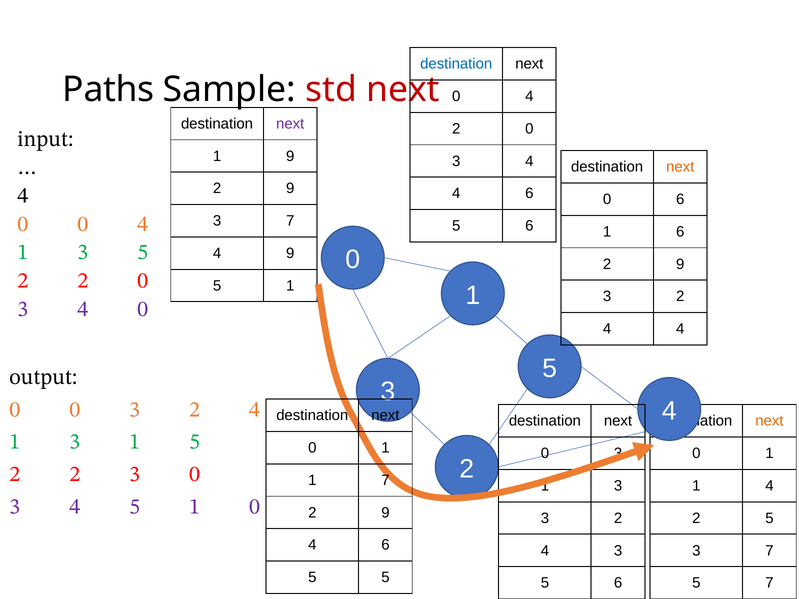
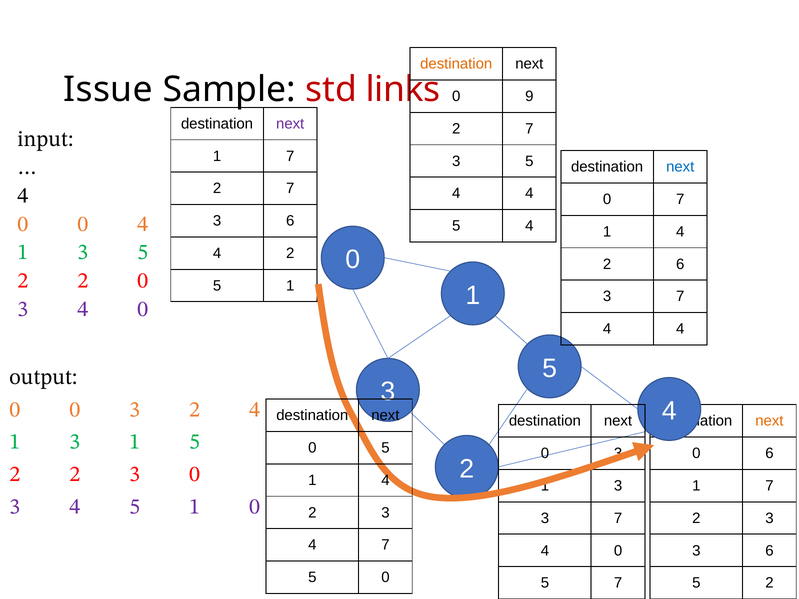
destination colour: blue -> orange (456, 64)
Paths: Paths -> Issue (108, 90)
std next: next -> links (403, 90)
4: 4 -> 9 (529, 96)
0: 0 -> 7 (529, 129)
9: 9 -> 7 (290, 156)
4: 4 -> 5 (529, 161)
next colour: orange -> blue (680, 167)
9: 9 -> 7 (290, 189)
6: 6 -> 4 (529, 194)
0 6: 6 -> 7 (680, 199)
7: 7 -> 6 (290, 221)
6: 6 -> 4 (529, 226)
6: 6 -> 4 (680, 232)
9: 9 -> 2 (290, 253)
9: 9 -> 6 (680, 264)
2: 2 -> 7 (680, 297)
1: 1 -> 5 (385, 448)
1: 1 -> 6 (769, 454)
7: 7 -> 4 (385, 480)
4: 4 -> 7 (769, 486)
9: 9 -> 3 (385, 513)
2: 2 -> 7 (618, 518)
5: 5 -> 3 (769, 518)
6: 6 -> 7 (385, 545)
3: 3 -> 0 (618, 551)
7: 7 -> 6 (769, 551)
5 5: 5 -> 0 (385, 578)
6: 6 -> 7 (618, 583)
7: 7 -> 2 (769, 583)
